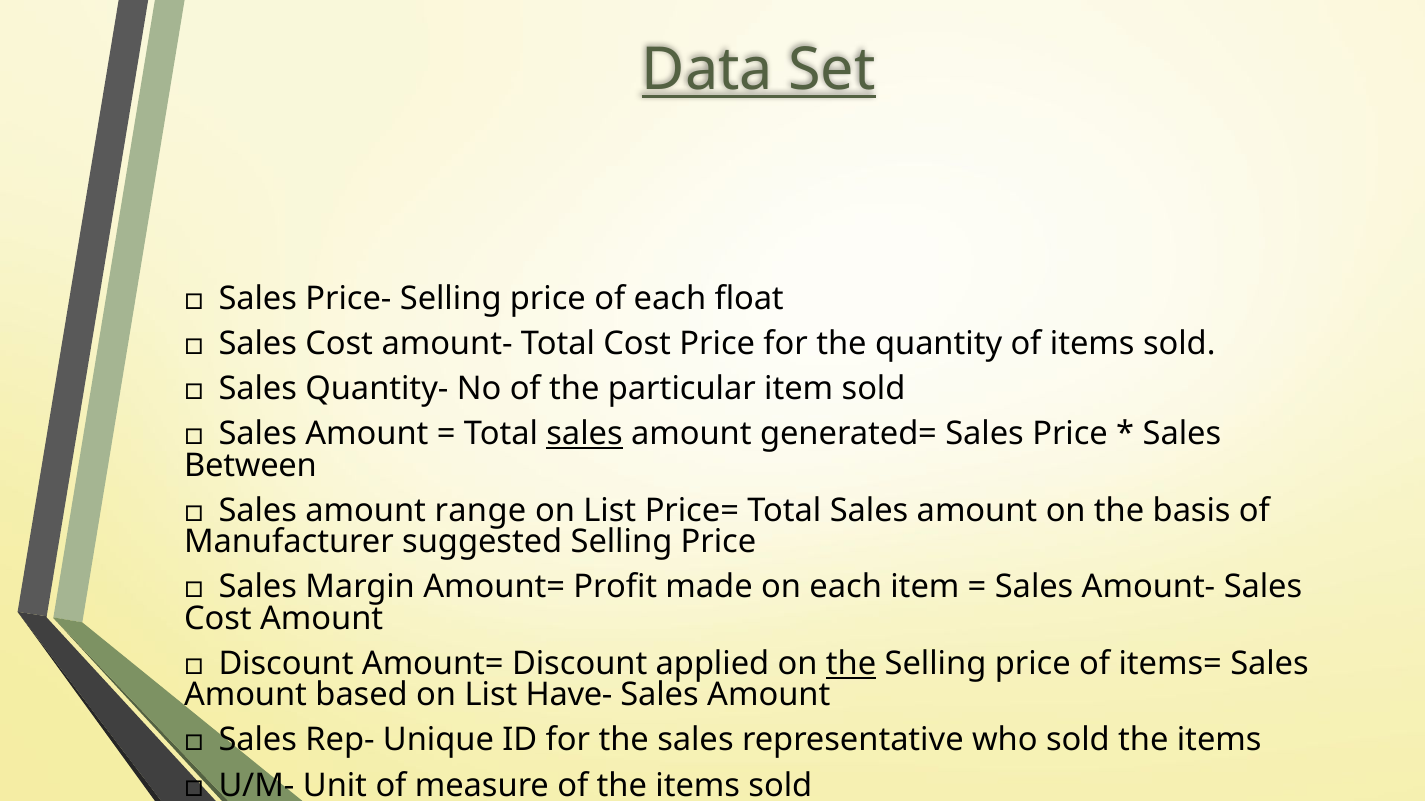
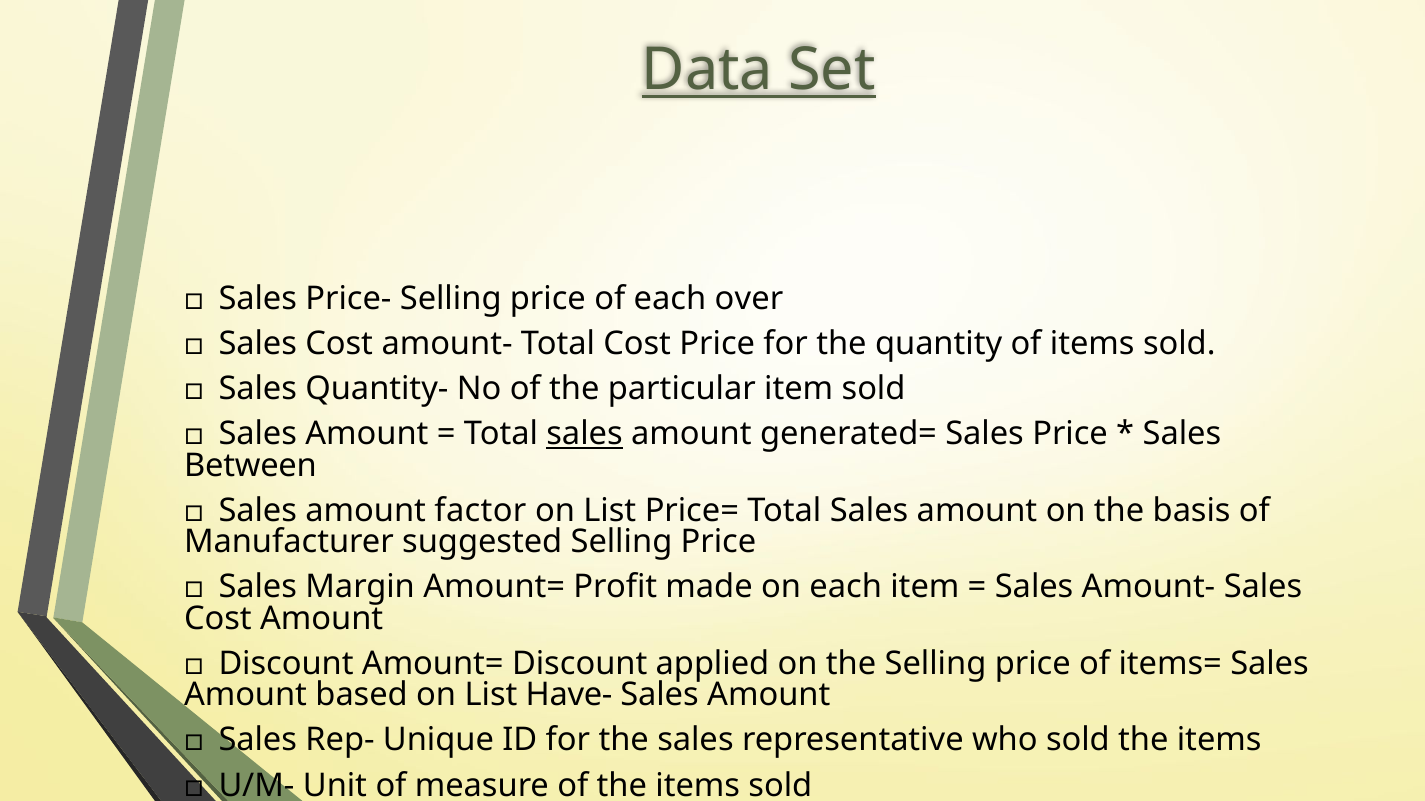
float: float -> over (749, 299)
range: range -> factor (480, 511)
the underline: present -> none (851, 664)
